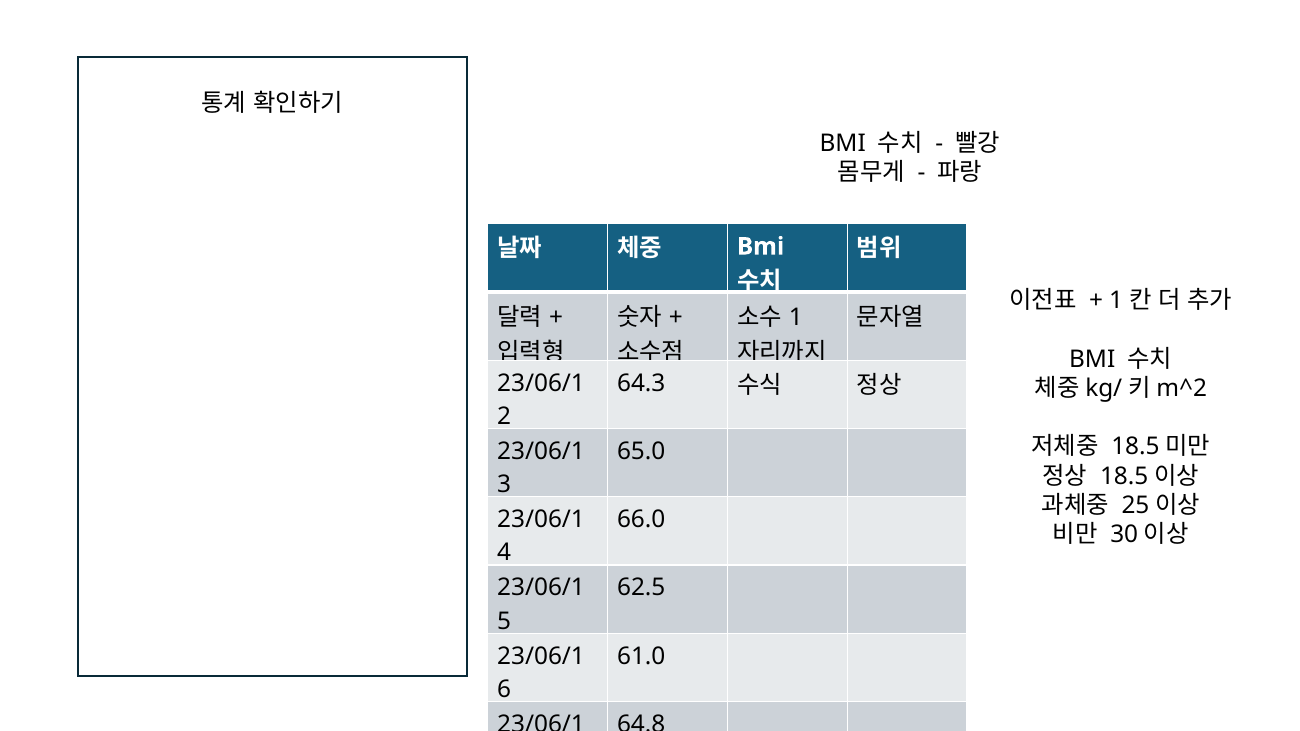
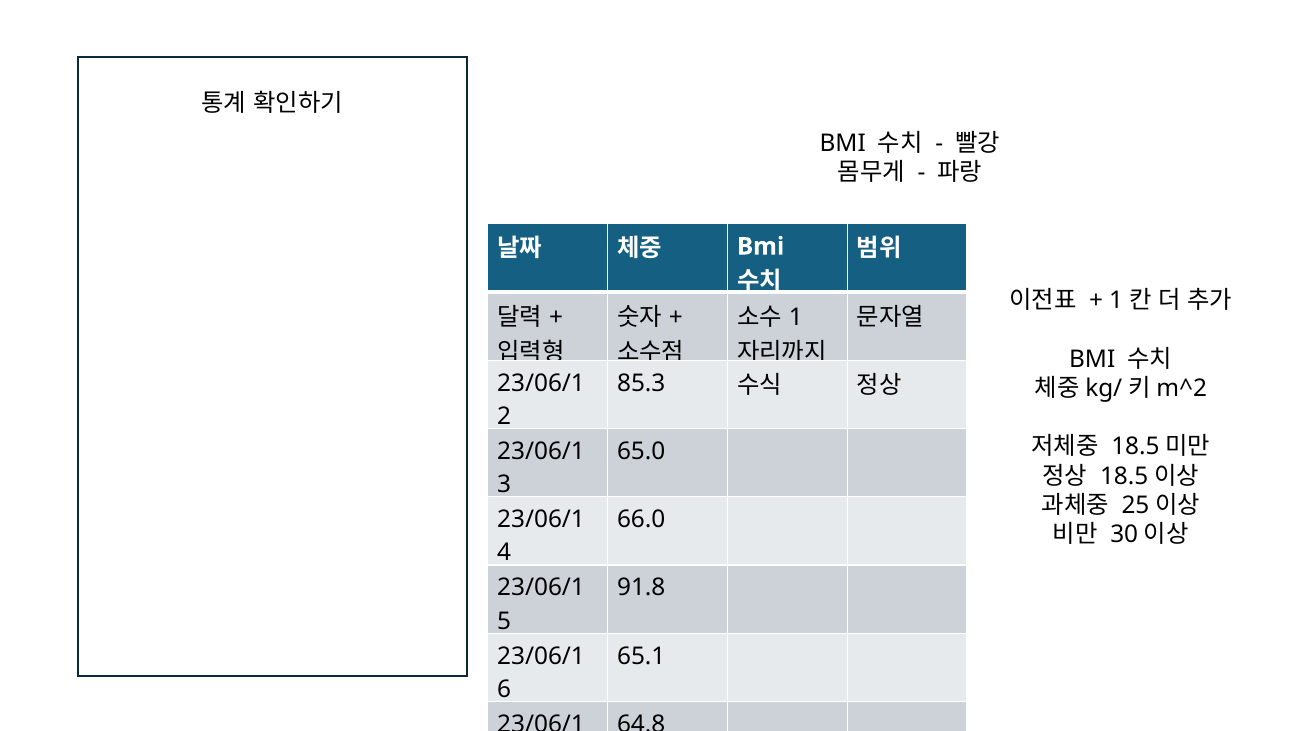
64.3: 64.3 -> 85.3 (641, 383)
62.5: 62.5 -> 91.8 (641, 588)
61.0: 61.0 -> 65.1 (641, 656)
